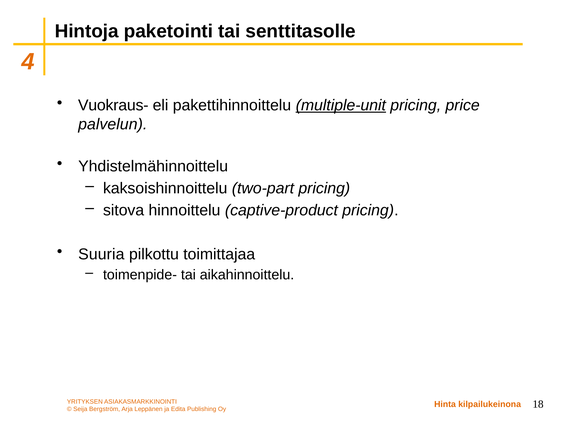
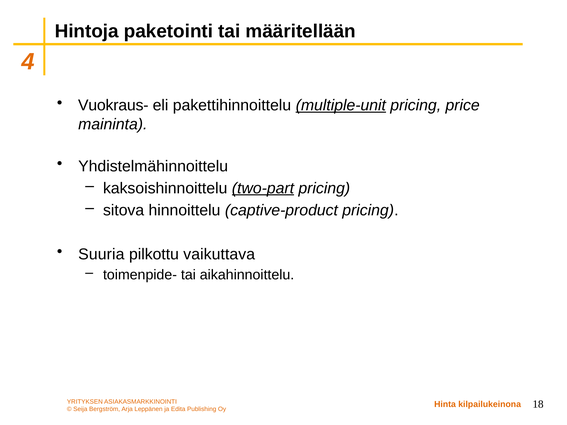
senttitasolle: senttitasolle -> määritellään (301, 31)
palvelun: palvelun -> maininta (113, 124)
two-part underline: none -> present (263, 188)
toimittajaa: toimittajaa -> vaikuttava (219, 254)
